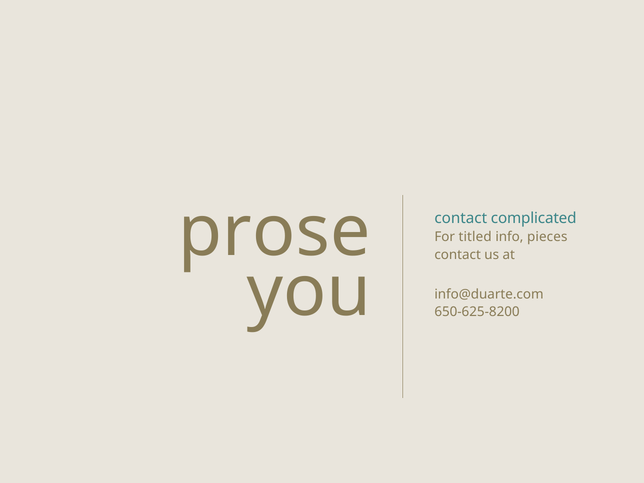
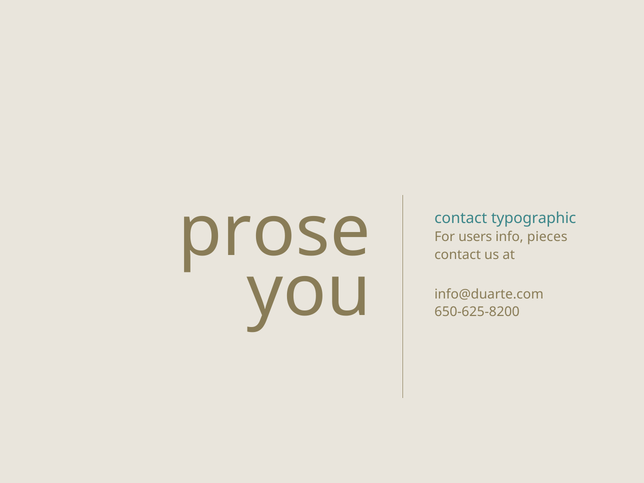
complicated: complicated -> typographic (534, 218)
titled: titled -> users (475, 237)
